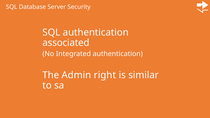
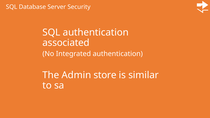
right: right -> store (105, 75)
